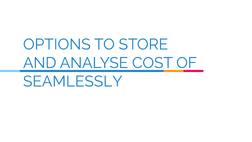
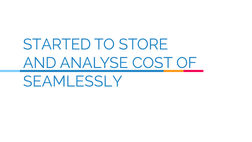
OPTIONS: OPTIONS -> STARTED (57, 44)
